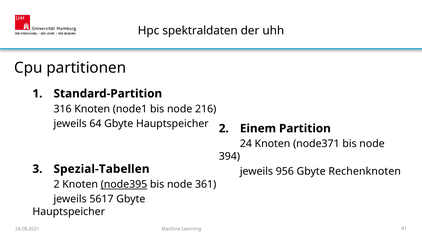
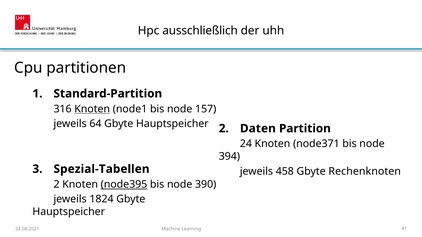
spektraldaten: spektraldaten -> ausschließlich (200, 31)
Knoten underline: none -> present (92, 109)
216: 216 -> 157 (206, 109)
Einem: Einem -> Daten (258, 129)
956: 956 -> 458 (285, 171)
361: 361 -> 390 (206, 185)
5617: 5617 -> 1824 (101, 199)
